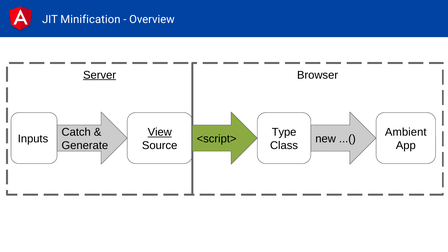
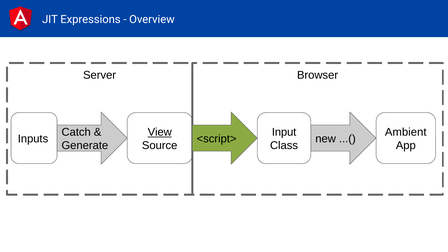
Minification: Minification -> Expressions (91, 19)
Server underline: present -> none (100, 75)
Type: Type -> Input (284, 132)
